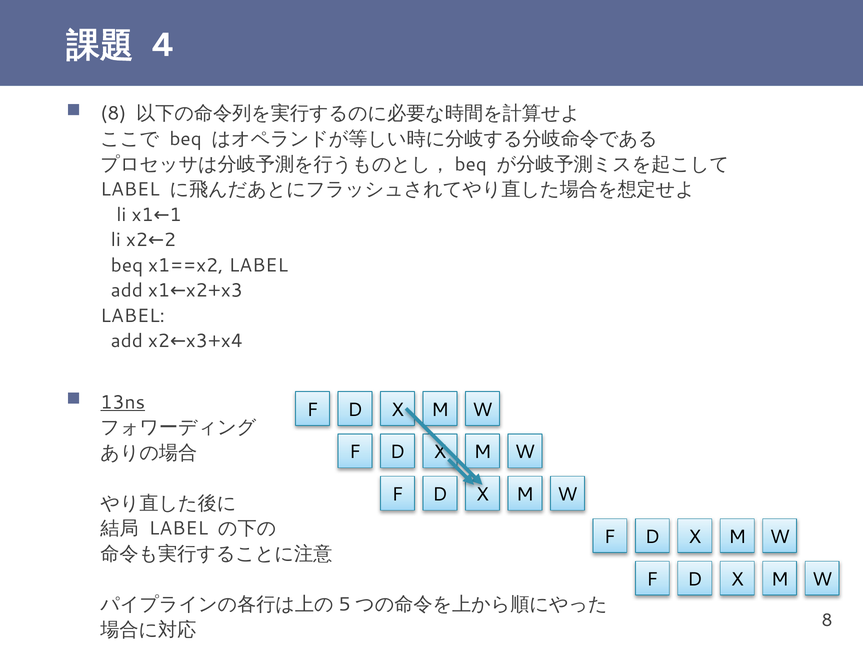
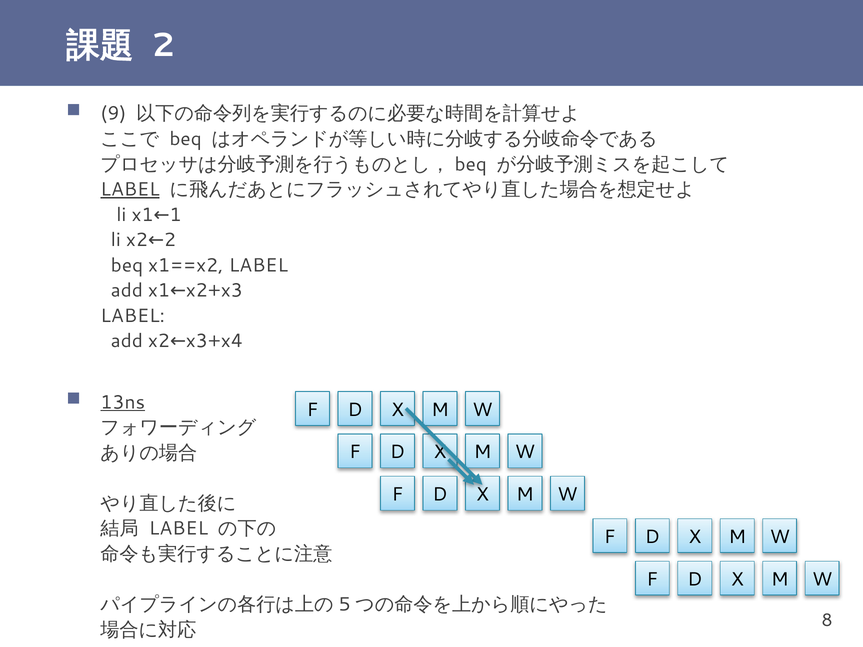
4: 4 -> 2 (163, 45)
8: 8 -> 9 (113, 114)
LABEL underline: none -> present (130, 190)
